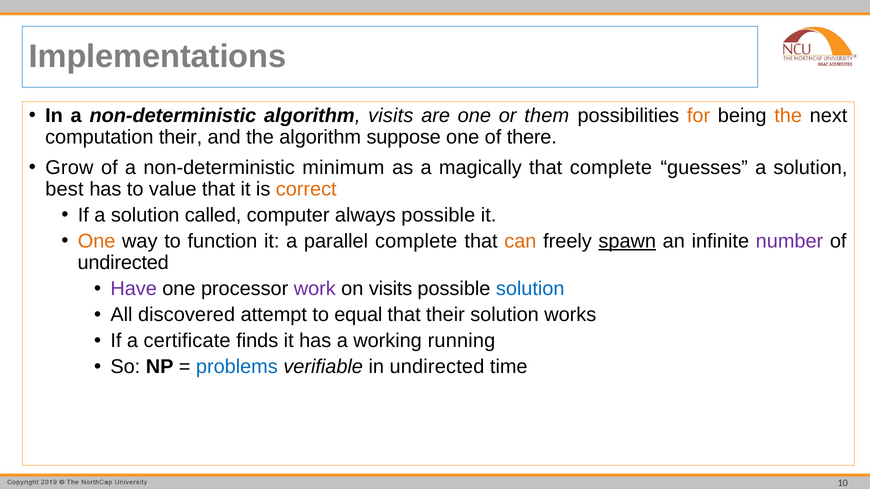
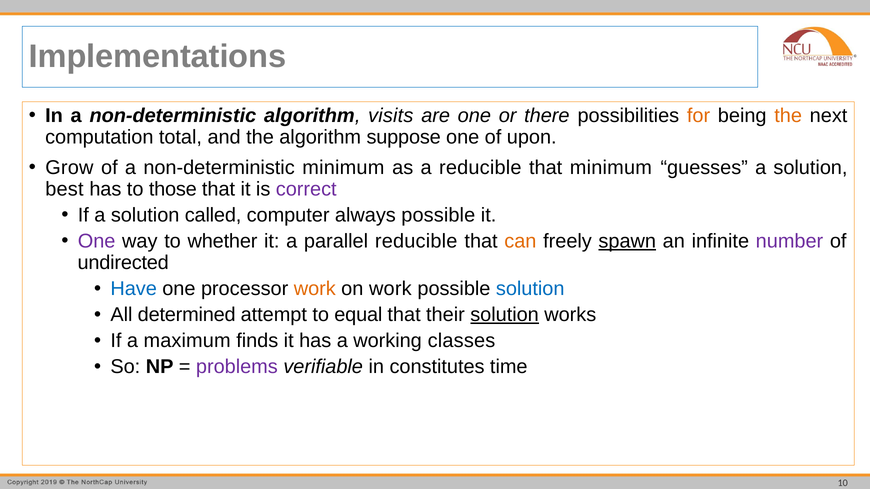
them: them -> there (547, 116)
computation their: their -> total (180, 137)
there: there -> upon (532, 137)
a magically: magically -> reducible (480, 168)
that complete: complete -> minimum (611, 168)
value: value -> those (173, 189)
correct colour: orange -> purple (306, 189)
One colour: orange -> purple (97, 241)
function: function -> whether (223, 241)
parallel complete: complete -> reducible (416, 241)
Have colour: purple -> blue (134, 289)
work colour: purple -> orange (315, 289)
on visits: visits -> work (390, 289)
discovered: discovered -> determined (187, 315)
solution underline: none -> present (505, 315)
certificate: certificate -> maximum (187, 341)
running: running -> classes (461, 341)
problems colour: blue -> purple (237, 367)
in undirected: undirected -> constitutes (437, 367)
